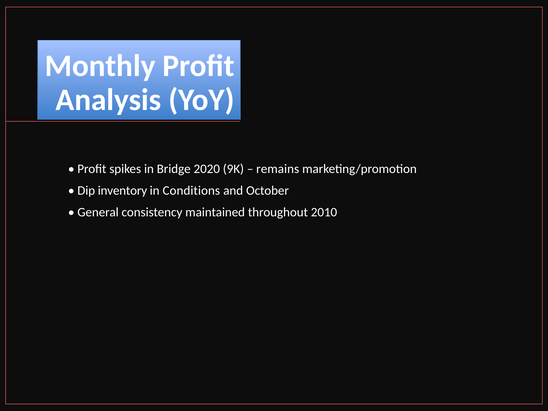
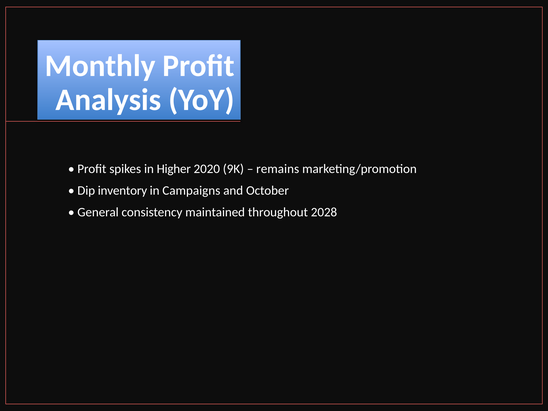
Bridge: Bridge -> Higher (174, 169)
Conditions: Conditions -> Campaigns (191, 191)
2010: 2010 -> 2028 (324, 212)
